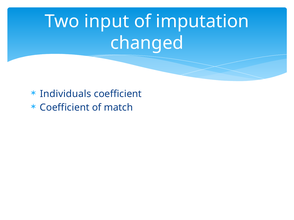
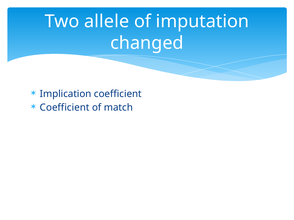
input: input -> allele (107, 21)
Individuals: Individuals -> Implication (66, 94)
